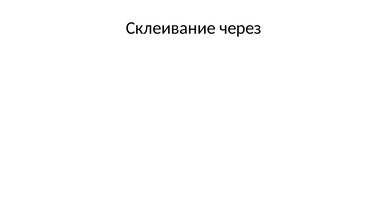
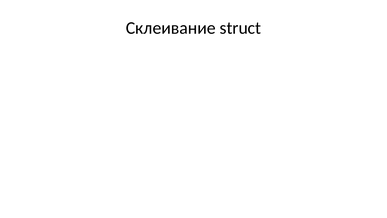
через: через -> struct (240, 28)
